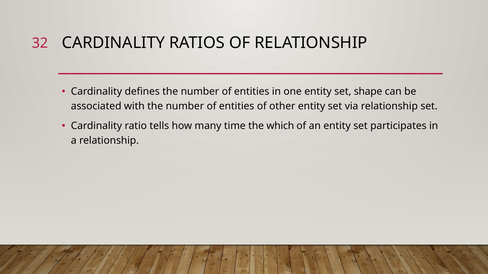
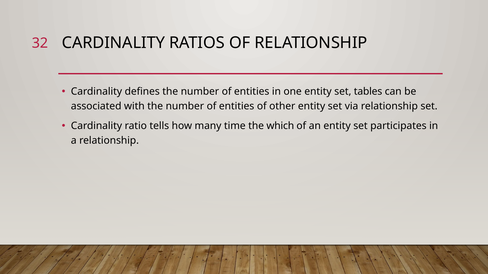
shape: shape -> tables (368, 92)
